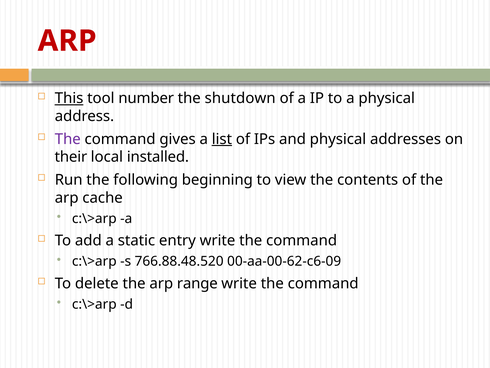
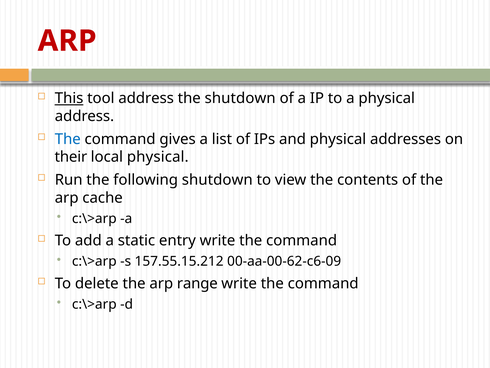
tool number: number -> address (146, 98)
The colour: purple -> blue (68, 139)
list underline: present -> none (222, 139)
local installed: installed -> physical (158, 157)
following beginning: beginning -> shutdown (217, 180)
766.88.48.520: 766.88.48.520 -> 157.55.15.212 (179, 261)
